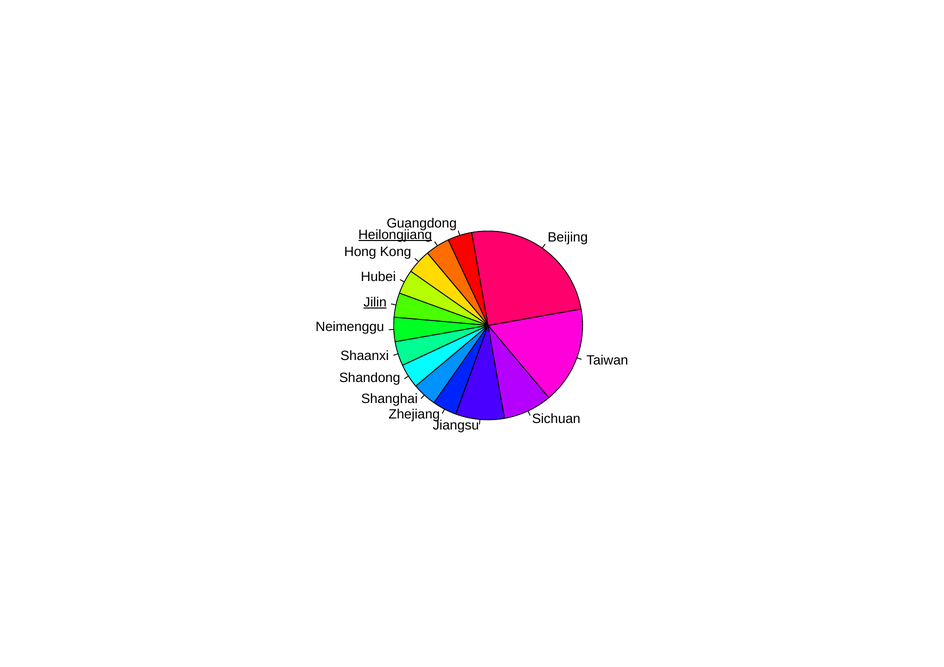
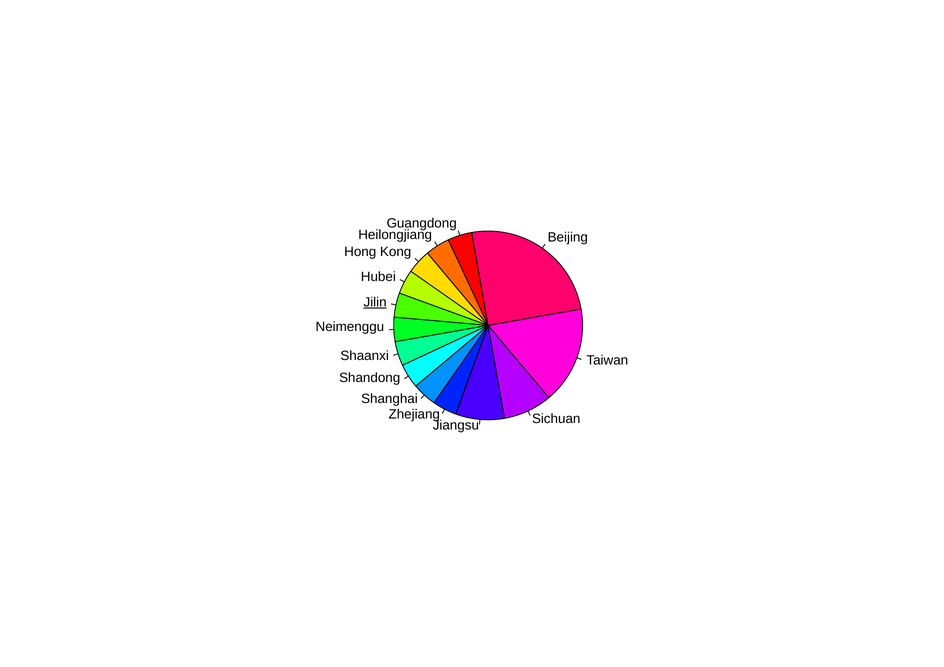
Heilongjiang underline: present -> none (395, 235)
